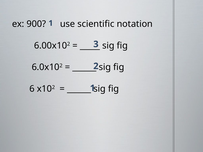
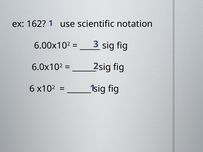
900: 900 -> 162 (36, 24)
